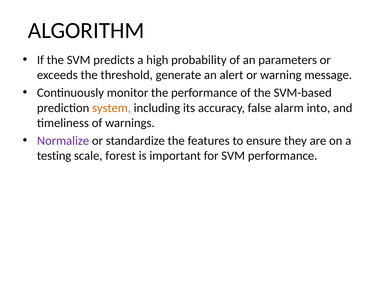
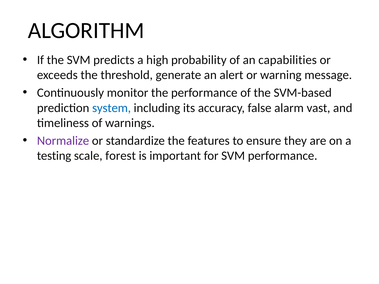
parameters: parameters -> capabilities (288, 60)
system colour: orange -> blue (112, 108)
into: into -> vast (318, 108)
